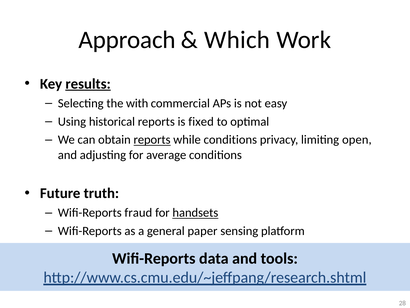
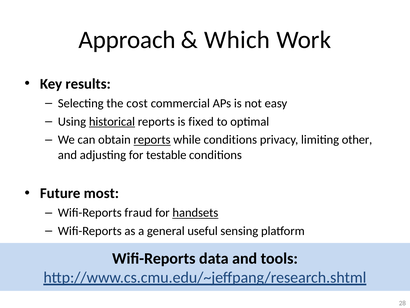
results underline: present -> none (88, 84)
with: with -> cost (137, 103)
historical underline: none -> present (112, 121)
open: open -> other (357, 140)
average: average -> testable (166, 155)
truth: truth -> most (101, 193)
paper: paper -> useful (203, 231)
